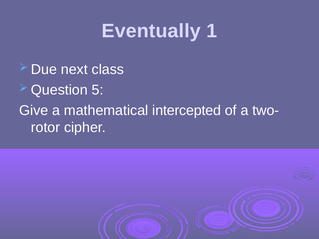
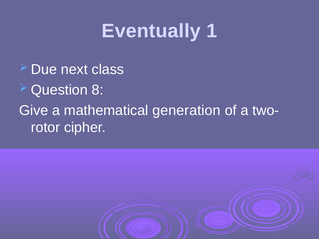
5: 5 -> 8 (98, 90)
intercepted: intercepted -> generation (186, 111)
